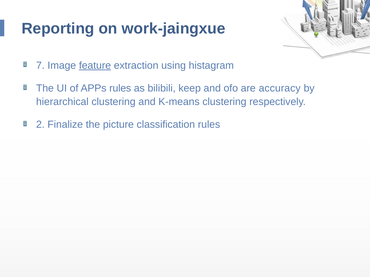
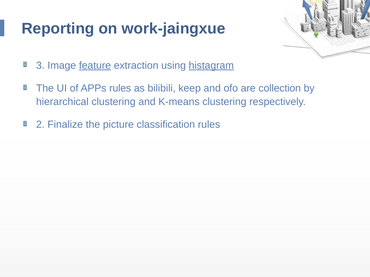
7: 7 -> 3 (40, 66)
histagram underline: none -> present (211, 66)
accuracy: accuracy -> collection (280, 88)
